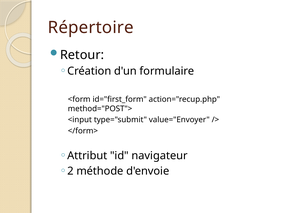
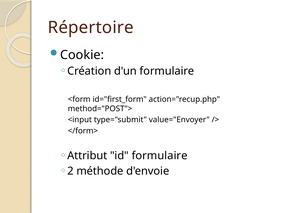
Retour: Retour -> Cookie (82, 55)
id navigateur: navigateur -> formulaire (160, 156)
